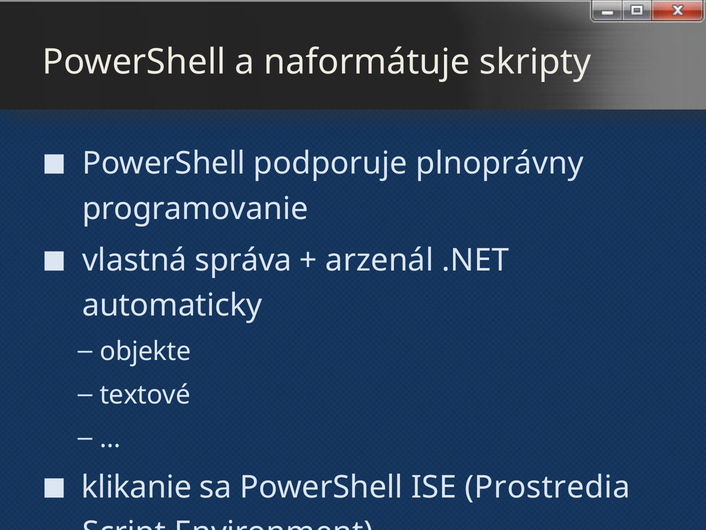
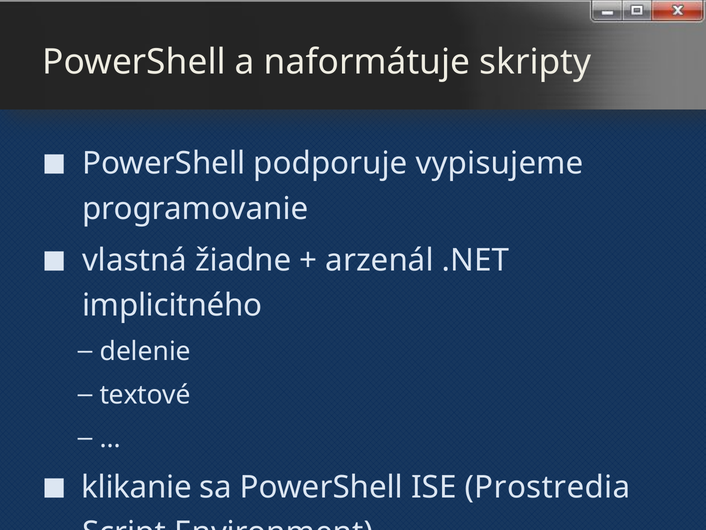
plnoprávny: plnoprávny -> vypisujeme (500, 163)
správa: správa -> žiadne (243, 260)
automaticky: automaticky -> implicitného (172, 305)
objekte: objekte -> delenie (145, 351)
